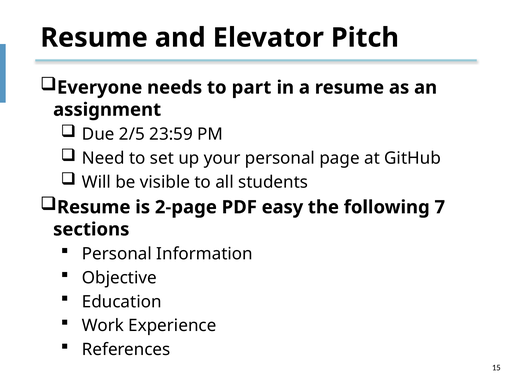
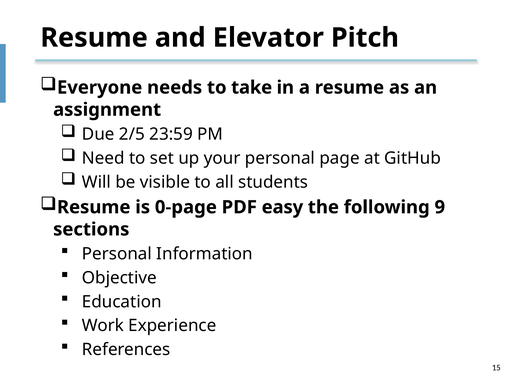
part: part -> take (252, 88)
2-page: 2-page -> 0-page (186, 207)
7: 7 -> 9 (440, 207)
